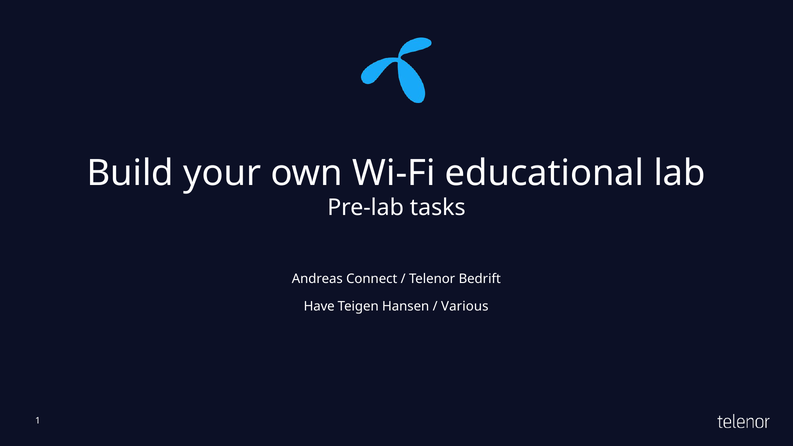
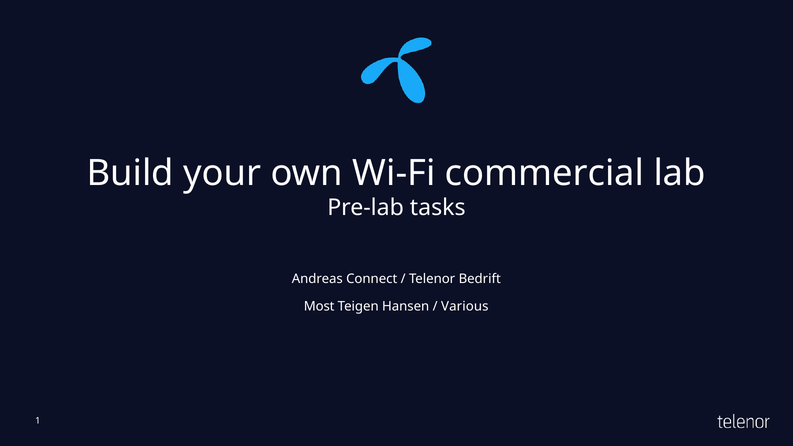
educational: educational -> commercial (545, 173)
Have: Have -> Most (319, 306)
